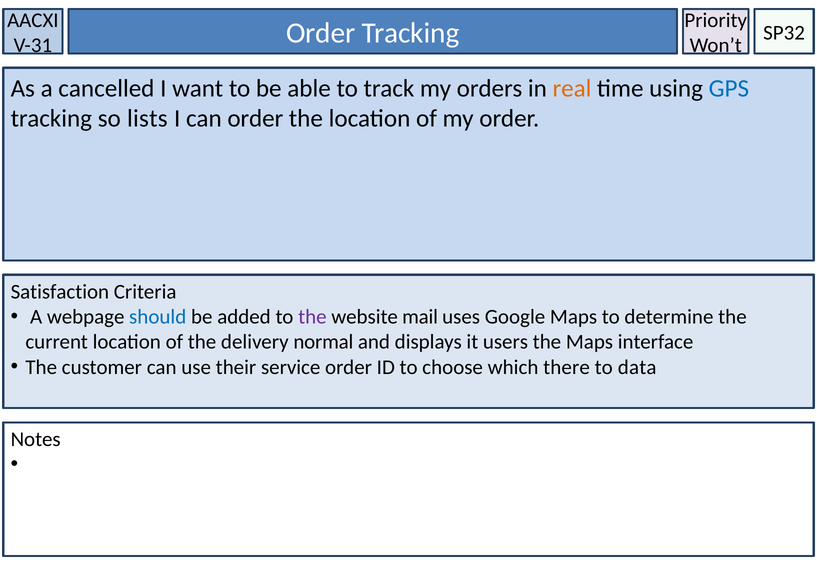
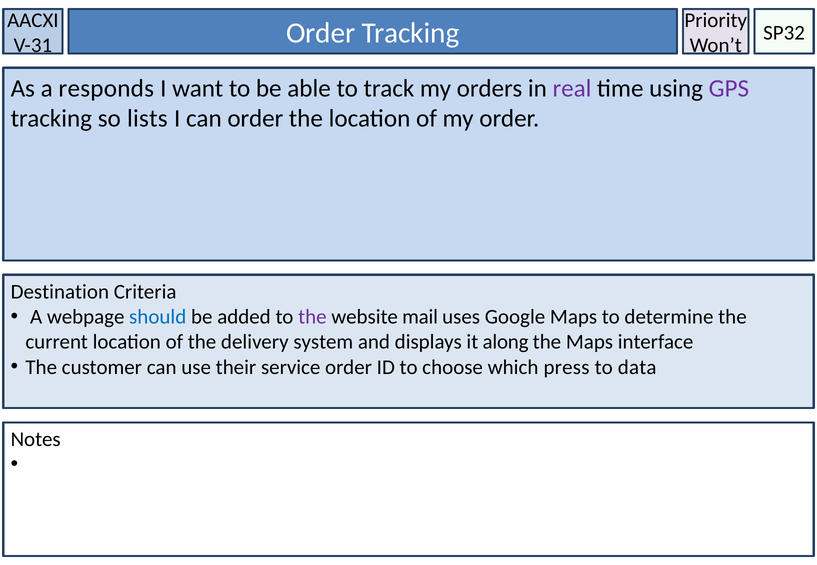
cancelled: cancelled -> responds (106, 88)
real colour: orange -> purple (572, 88)
GPS colour: blue -> purple (729, 88)
Satisfaction: Satisfaction -> Destination (60, 292)
normal: normal -> system (323, 342)
users: users -> along (506, 342)
there: there -> press (566, 368)
